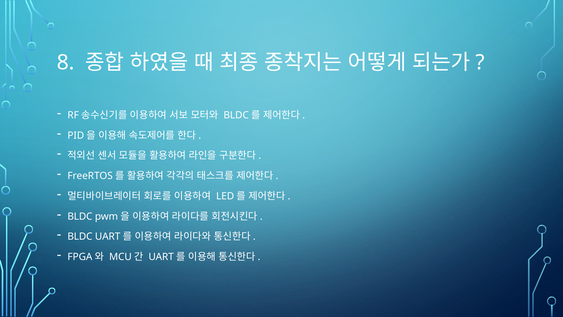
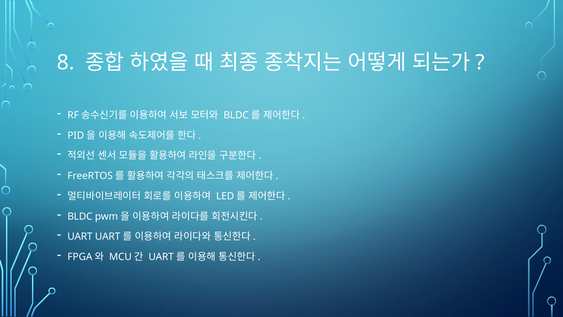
BLDC: BLDC -> UART (80, 236)
